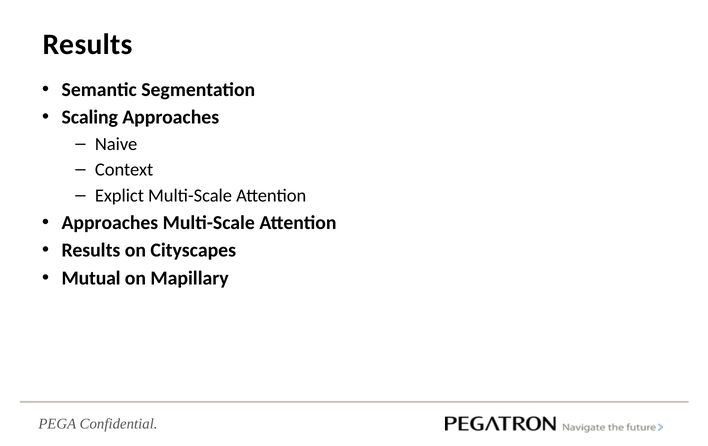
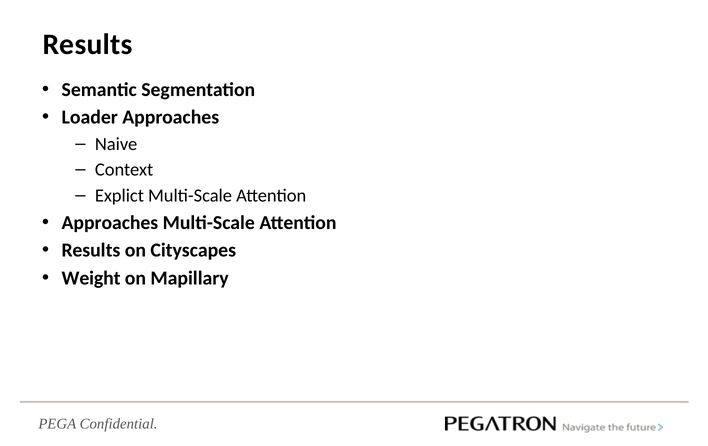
Scaling: Scaling -> Loader (90, 117)
Mutual: Mutual -> Weight (91, 278)
